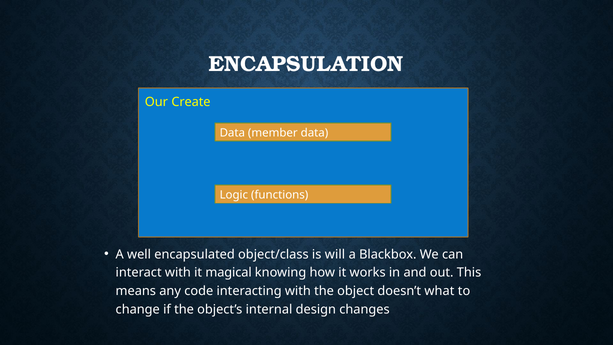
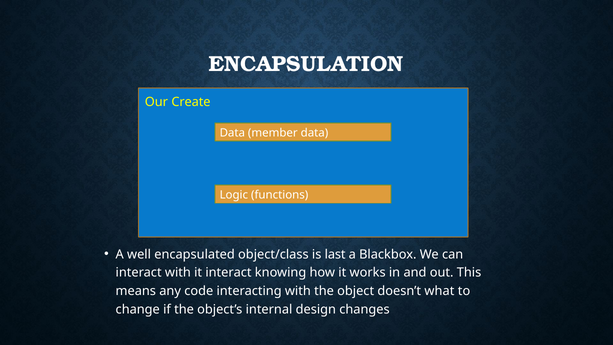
will: will -> last (335, 254)
it magical: magical -> interact (229, 273)
